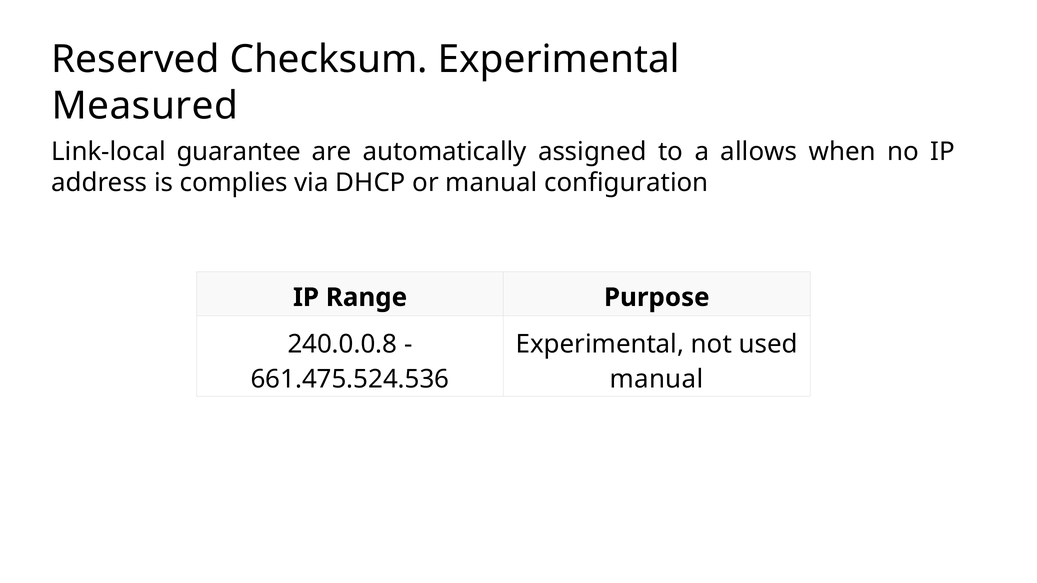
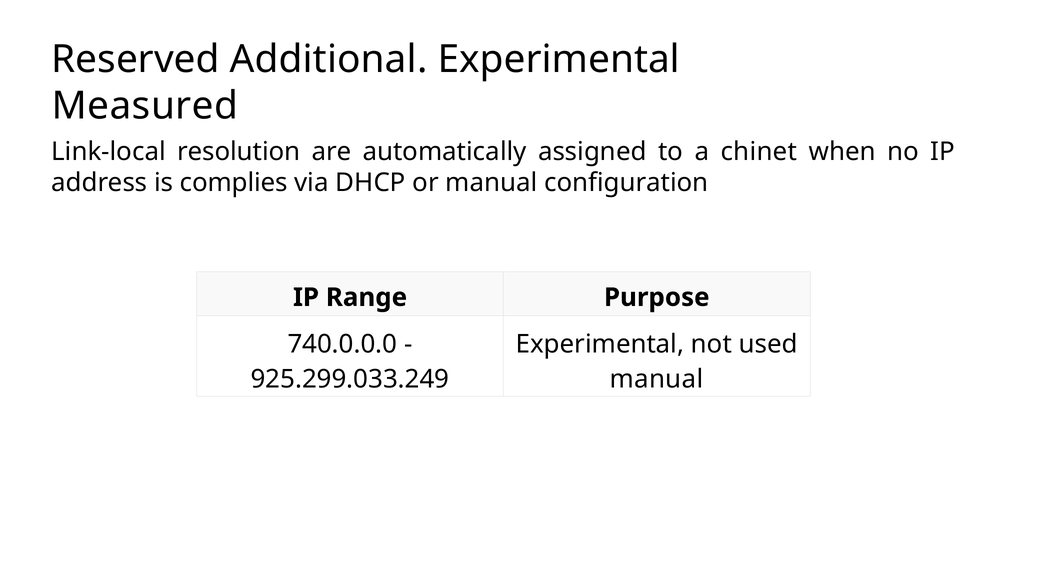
Checksum: Checksum -> Additional (329, 60)
guarantee: guarantee -> resolution (239, 152)
allows: allows -> chinet (759, 152)
240.0.0.8: 240.0.0.8 -> 740.0.0.0 (342, 344)
661.475.524.536: 661.475.524.536 -> 925.299.033.249 (350, 380)
